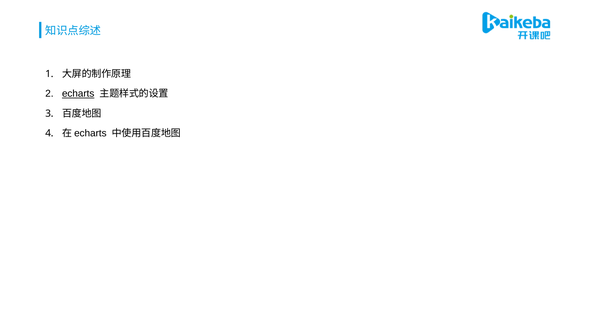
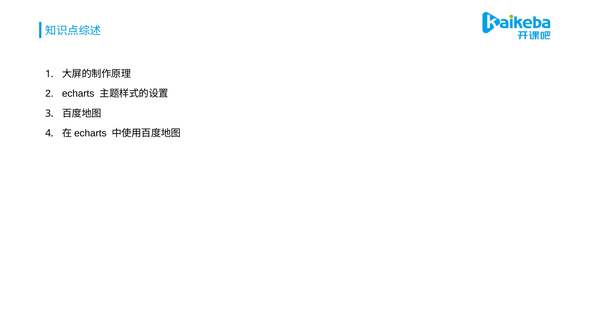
echarts underline: present -> none (78, 94)
